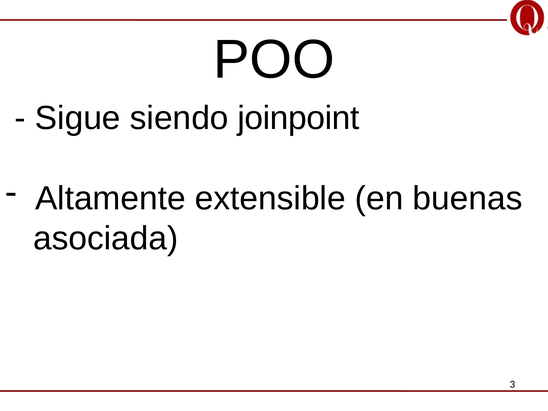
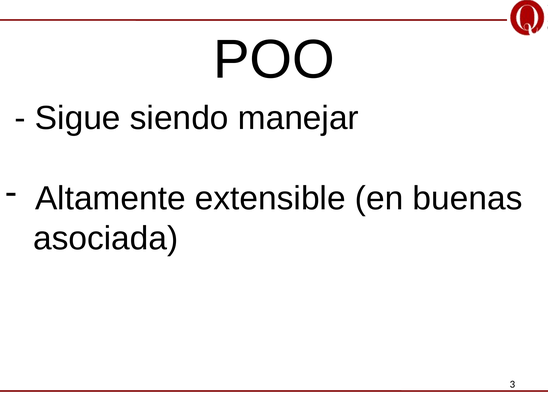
joinpoint: joinpoint -> manejar (298, 118)
